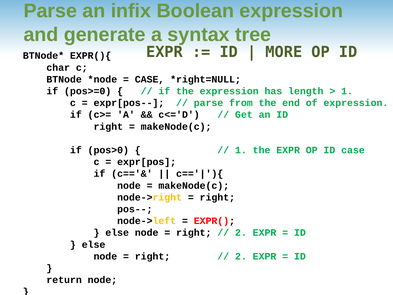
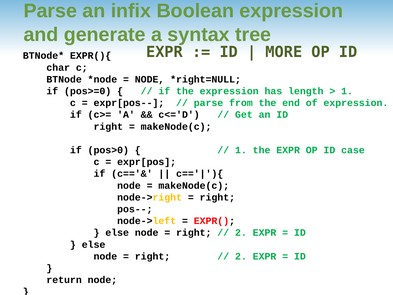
CASE: CASE -> NODE (150, 79)
